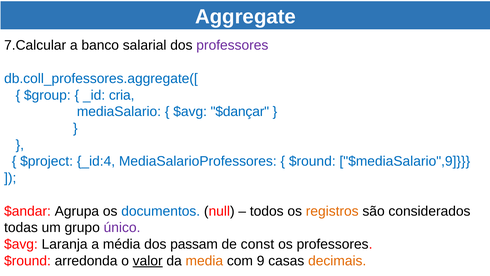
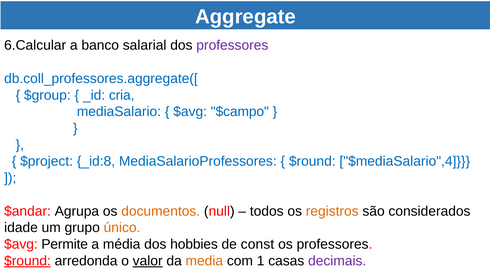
7.Calcular: 7.Calcular -> 6.Calcular (35, 45)
$dançar: $dançar -> $campo (240, 112)
_id:4: _id:4 -> _id:8 (96, 161)
$mediaSalario",9: $mediaSalario",9 -> $mediaSalario",4 (405, 161)
documentos colour: blue -> orange (161, 211)
todas: todas -> idade (21, 227)
único colour: purple -> orange (122, 227)
Laranja: Laranja -> Permite (65, 244)
passam: passam -> hobbies (194, 244)
$round underline: none -> present (27, 261)
9: 9 -> 1 (261, 261)
decimais colour: orange -> purple (337, 261)
